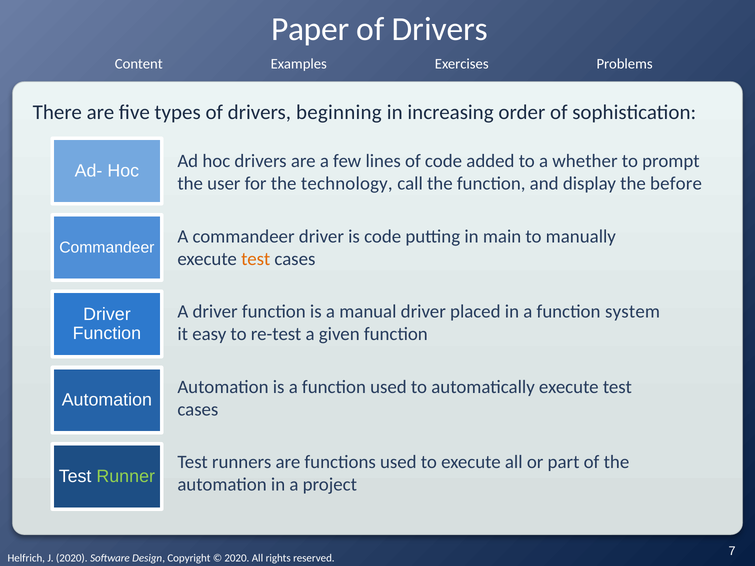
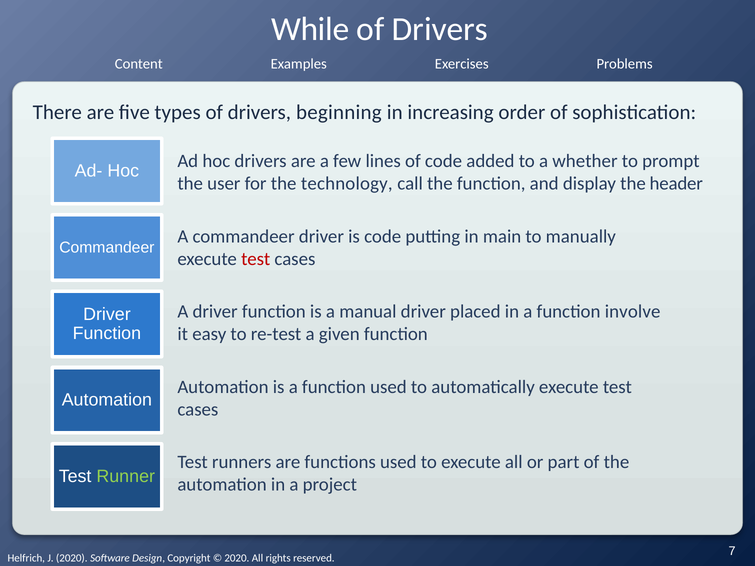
Paper: Paper -> While (310, 29)
before: before -> header (676, 184)
test colour: orange -> red (256, 259)
system: system -> involve (633, 312)
